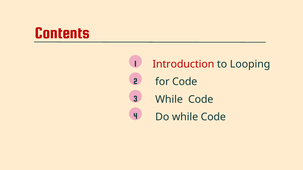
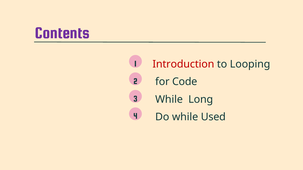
Contents colour: red -> purple (62, 33)
Code: Code -> Long (201, 100)
Do while Code: Code -> Used (213, 117)
